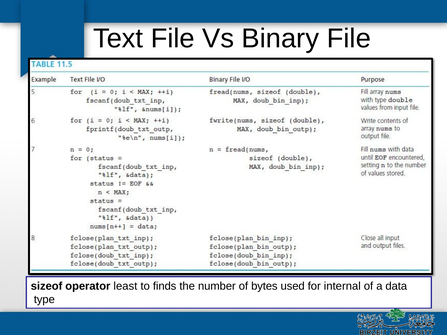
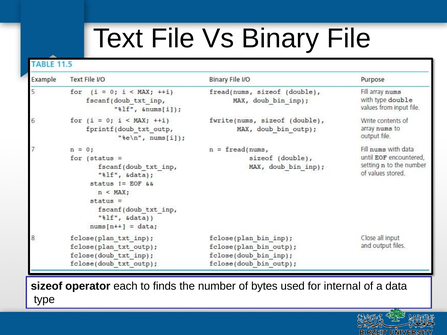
least: least -> each (125, 286)
